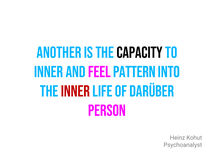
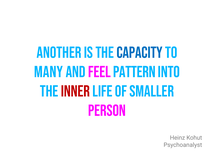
capacity colour: black -> blue (140, 52)
inner: inner -> many (48, 72)
darüber: darüber -> smaller (152, 91)
